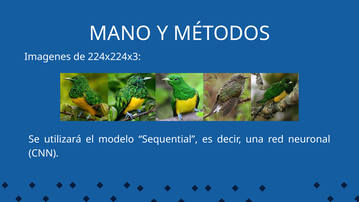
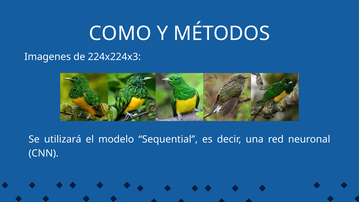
MANO: MANO -> COMO (120, 34)
